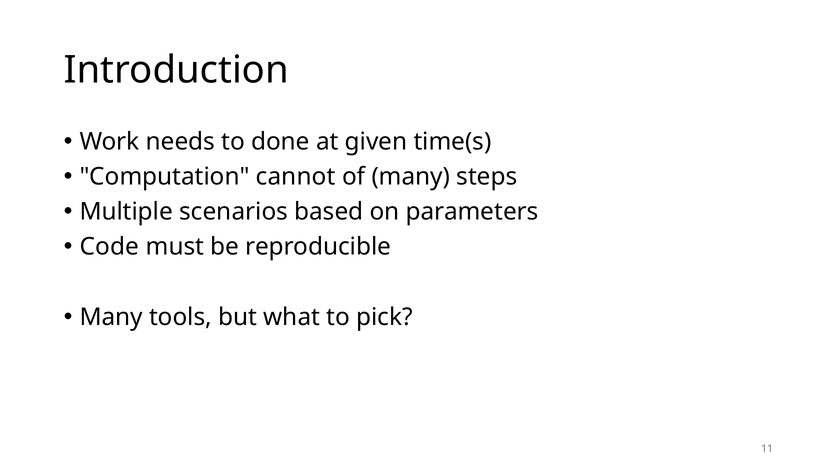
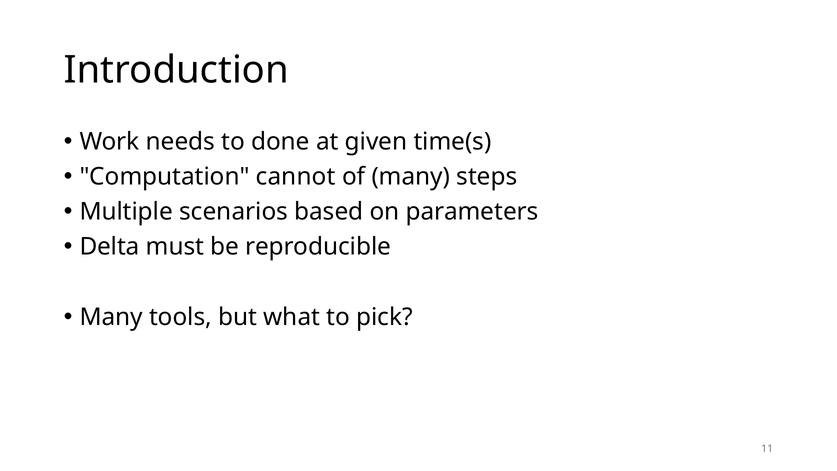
Code: Code -> Delta (110, 247)
